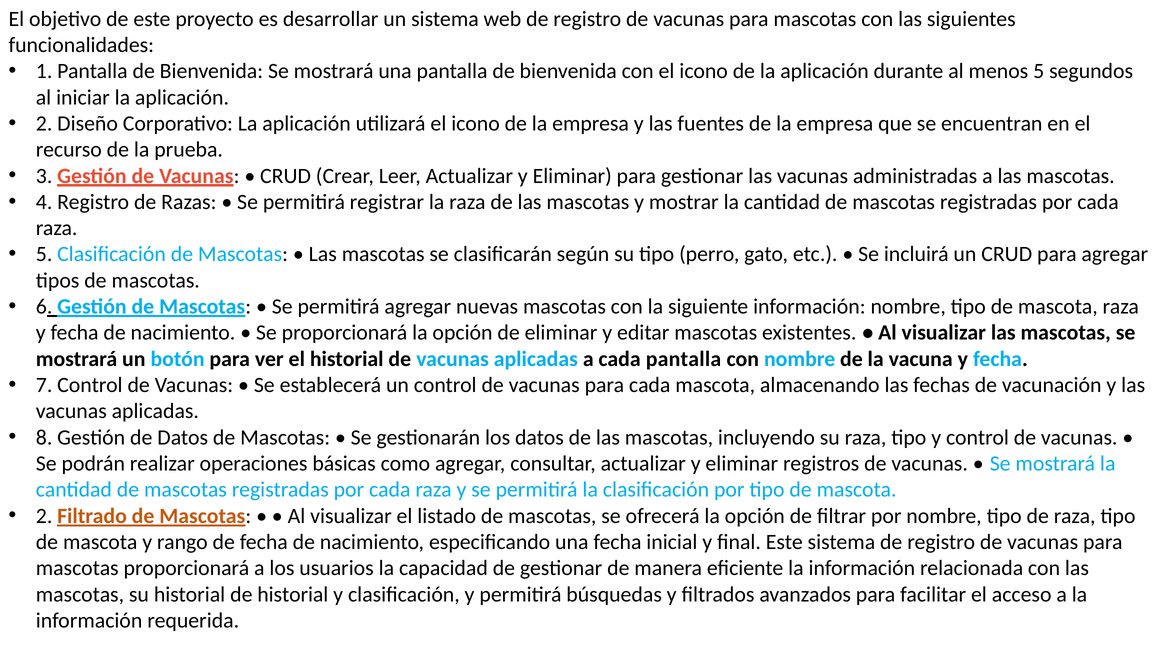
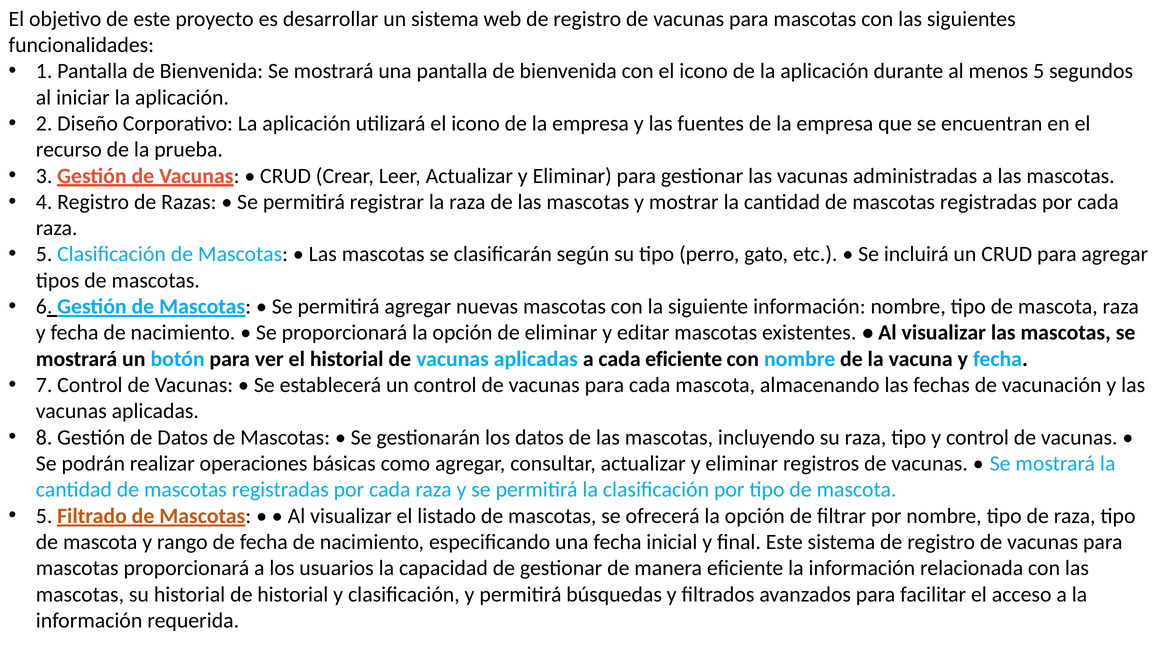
cada pantalla: pantalla -> eficiente (684, 359)
2: 2 -> 5 (44, 516)
